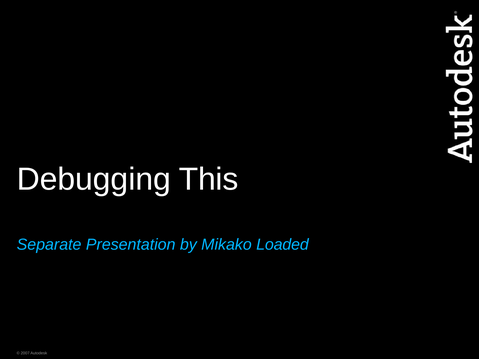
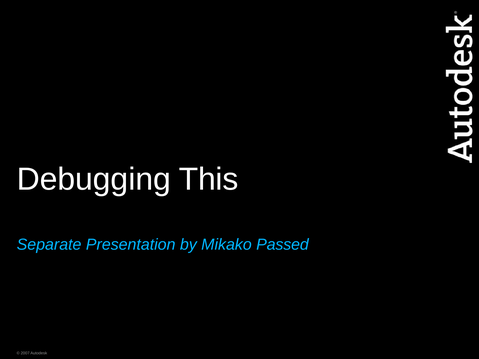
Loaded: Loaded -> Passed (282, 245)
